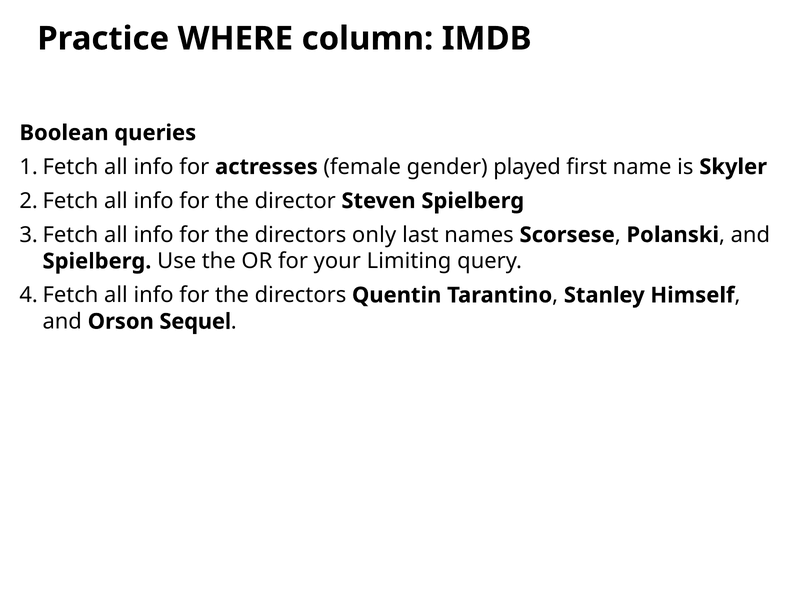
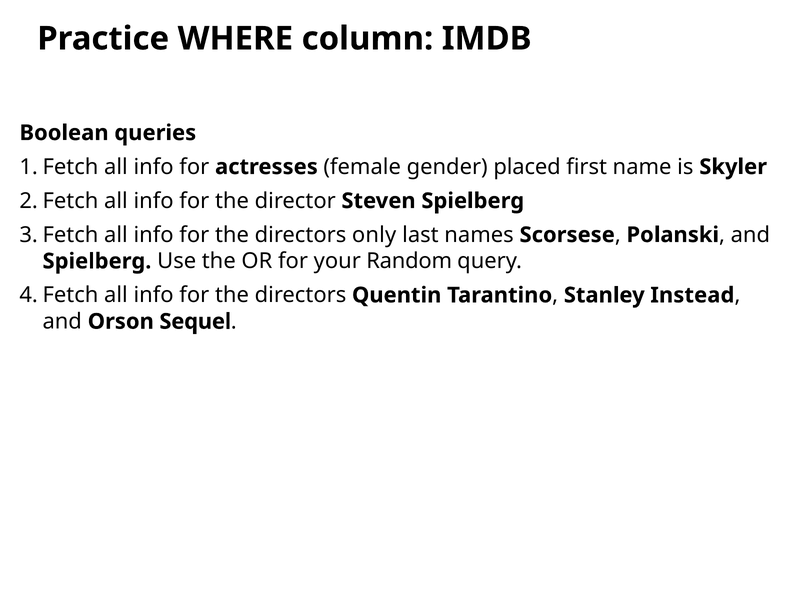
played: played -> placed (527, 167)
Limiting: Limiting -> Random (409, 261)
Himself: Himself -> Instead (692, 295)
